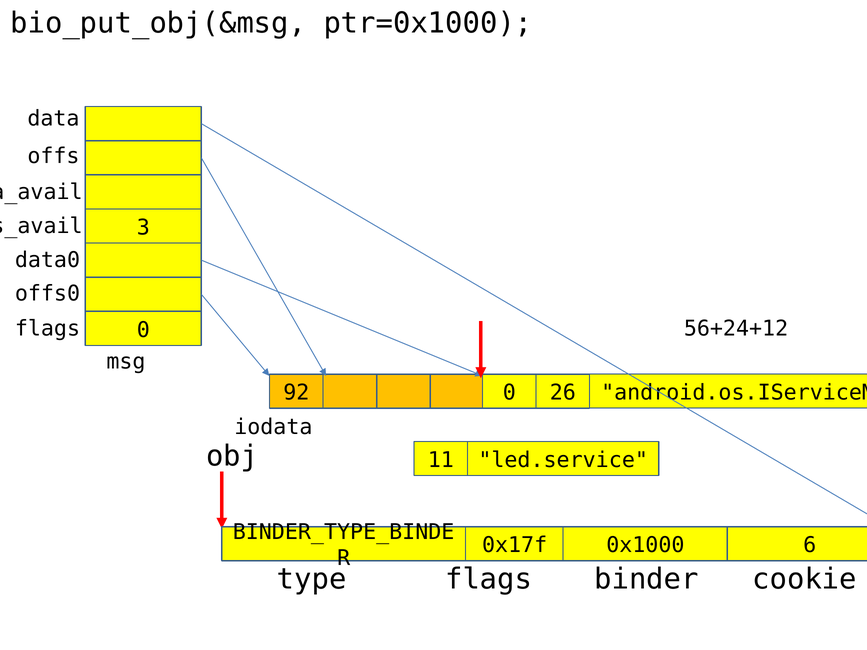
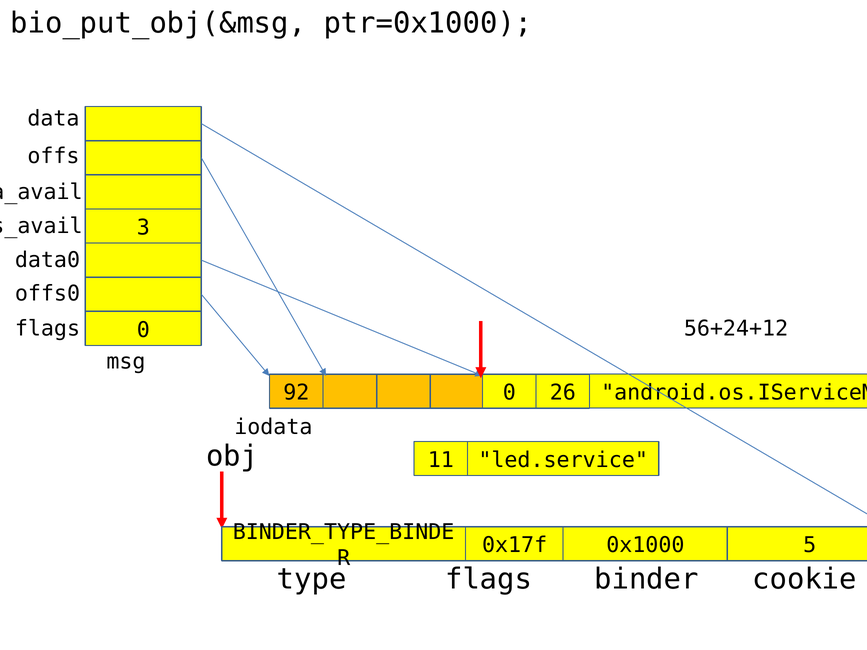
6: 6 -> 5 (810, 546)
